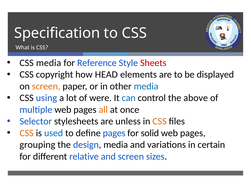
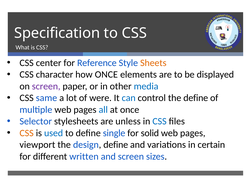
CSS media: media -> center (49, 63)
Sheets colour: red -> orange (153, 63)
copyright: copyright -> character (55, 75)
how HEAD: HEAD -> ONCE (106, 75)
screen colour: orange -> purple (46, 86)
using: using -> same (46, 98)
the above: above -> define (196, 98)
all colour: orange -> blue (103, 110)
CSS colour: orange -> blue (160, 122)
define pages: pages -> single (114, 133)
grouping: grouping -> viewport (37, 145)
design media: media -> define (116, 145)
relative: relative -> written (84, 157)
